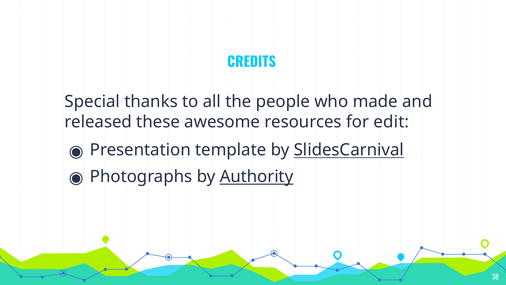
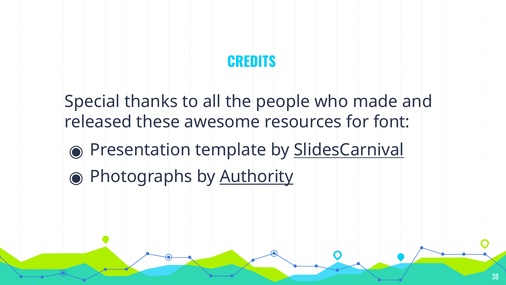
edit: edit -> font (392, 122)
